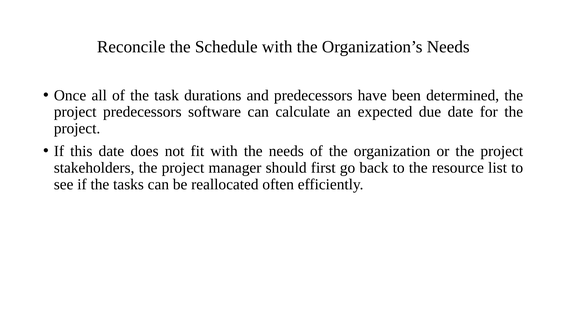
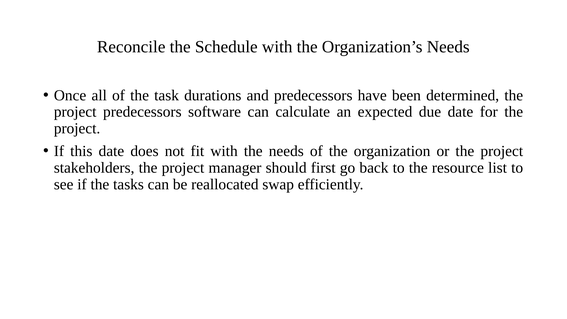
often: often -> swap (278, 184)
